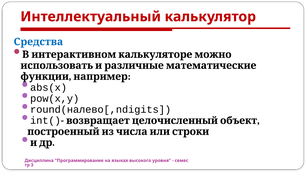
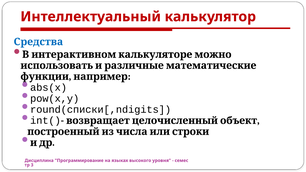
round(налево[,ndigits: round(налево[,ndigits -> round(списки[,ndigits (101, 110)
